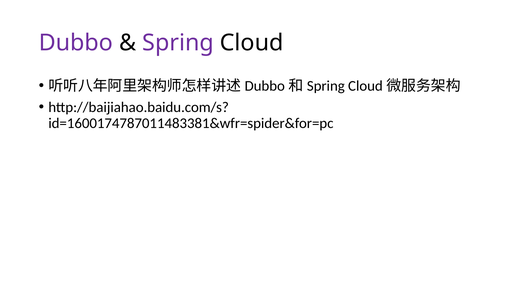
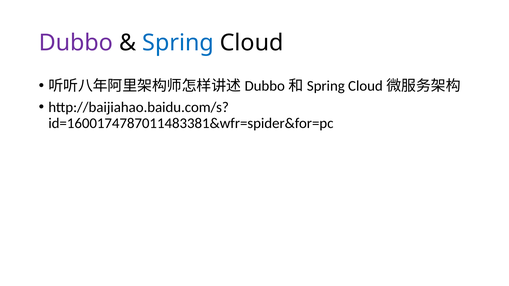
Spring colour: purple -> blue (178, 43)
